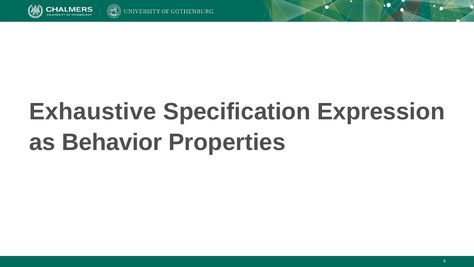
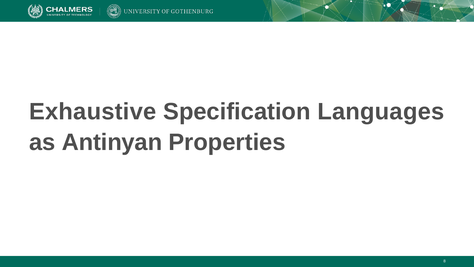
Expression: Expression -> Languages (381, 111)
Behavior: Behavior -> Antinyan (112, 142)
